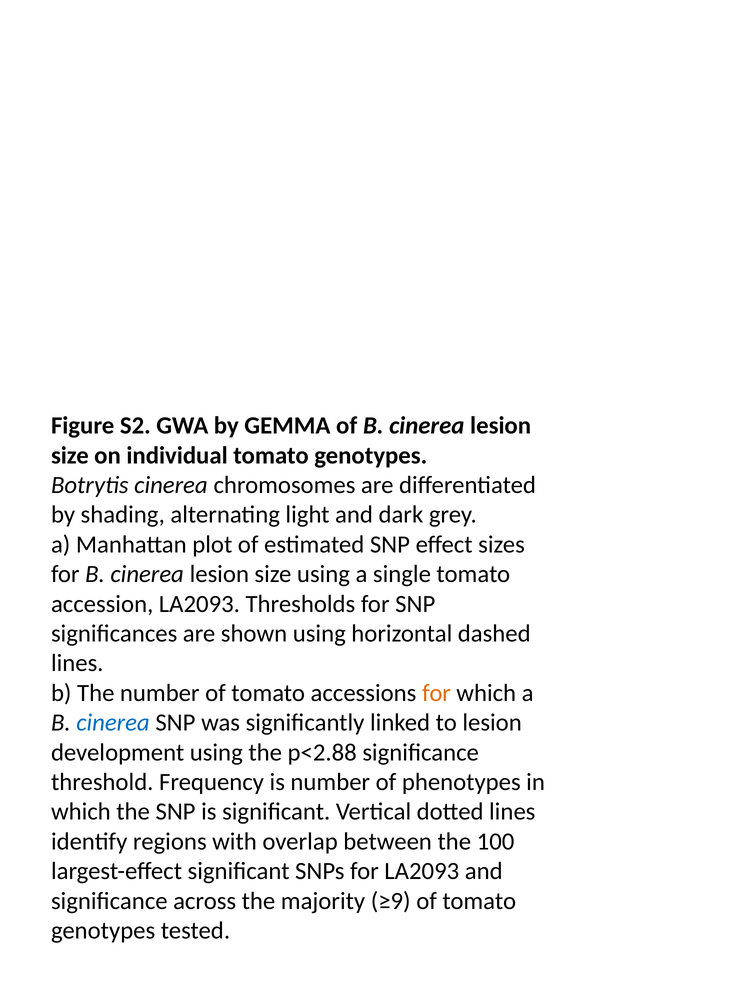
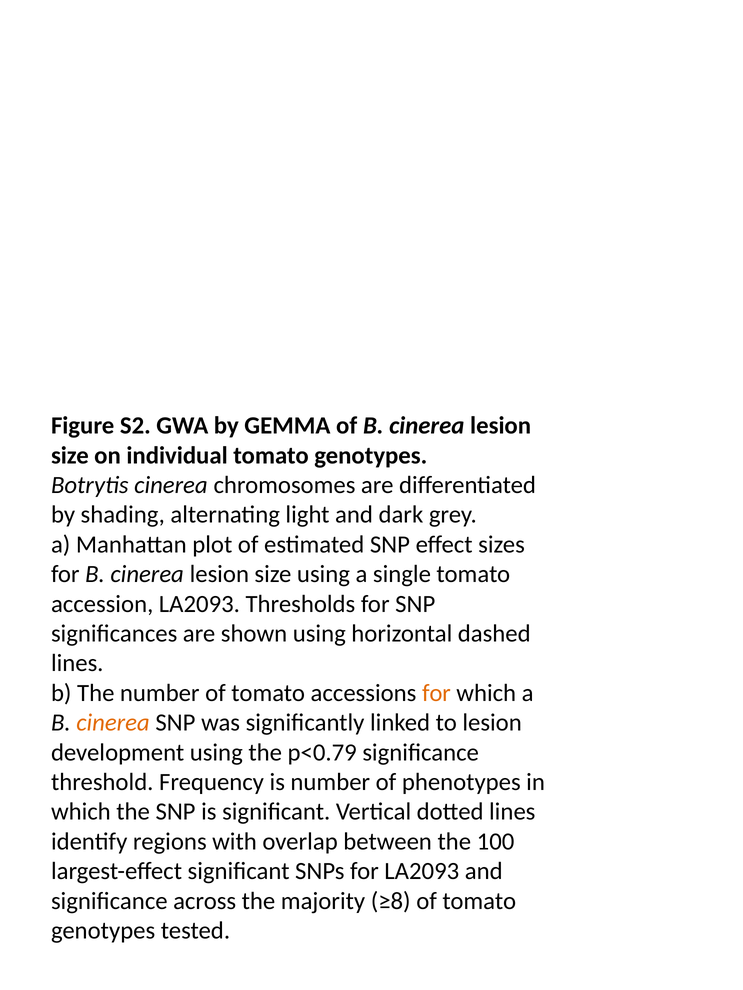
cinerea colour: blue -> orange (113, 723)
p<2.88: p<2.88 -> p<0.79 (322, 753)
≥9: ≥9 -> ≥8 (391, 901)
